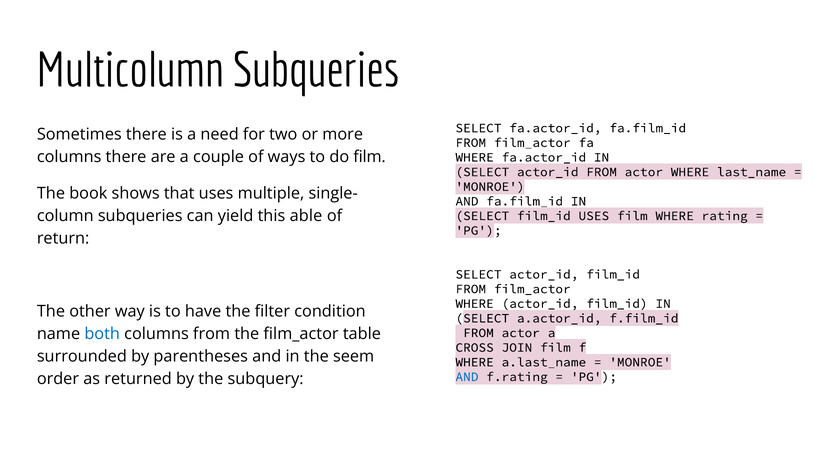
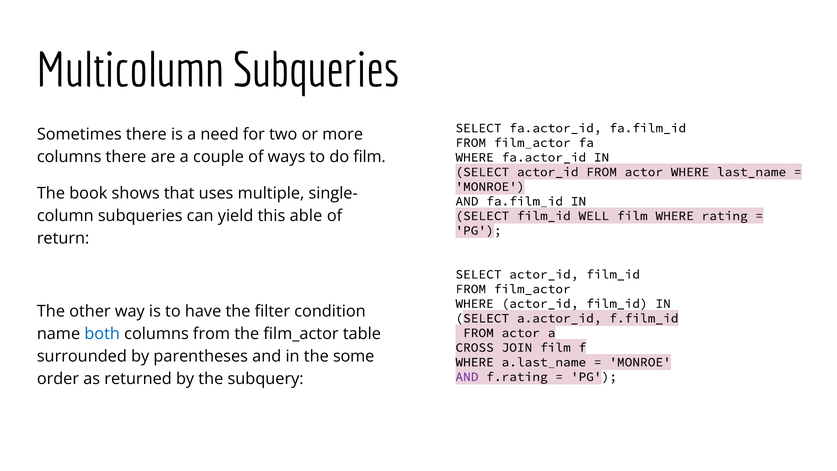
film_id USES: USES -> WELL (594, 216)
seem: seem -> some (354, 356)
AND colour: blue -> purple (467, 377)
